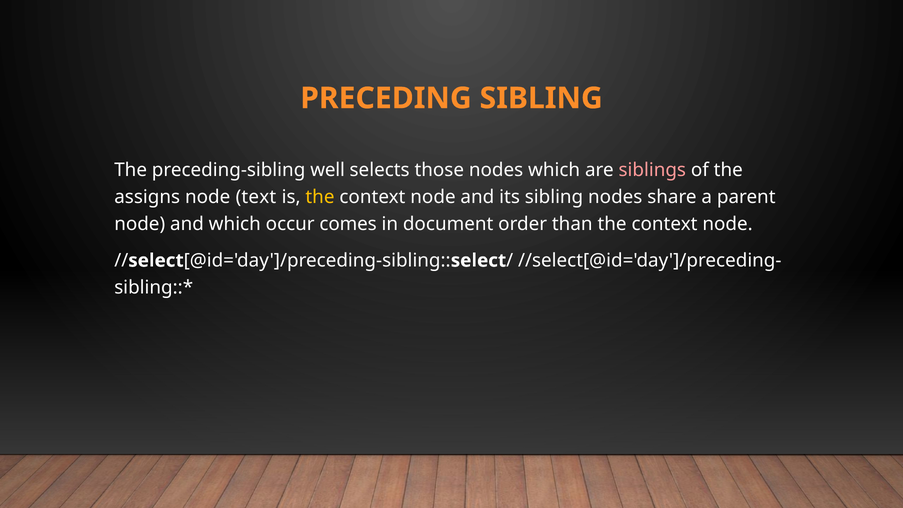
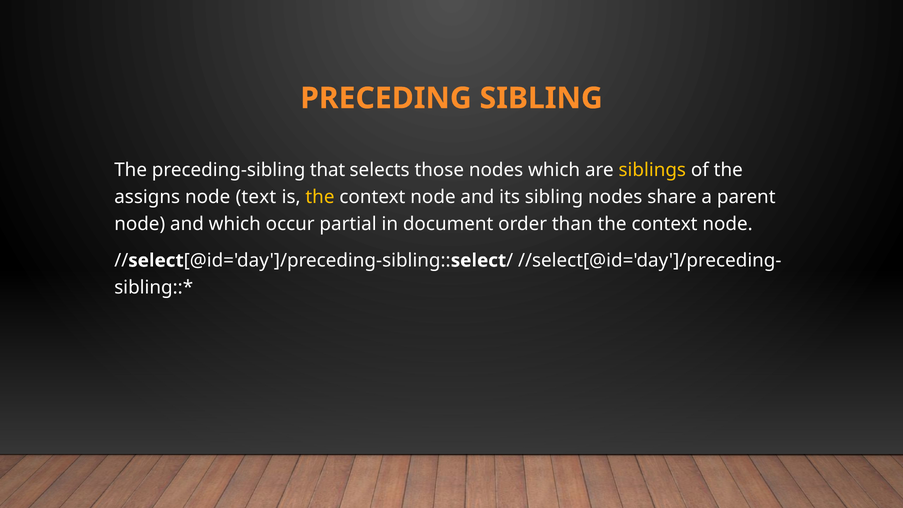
well: well -> that (328, 170)
siblings colour: pink -> yellow (652, 170)
comes: comes -> partial (348, 224)
